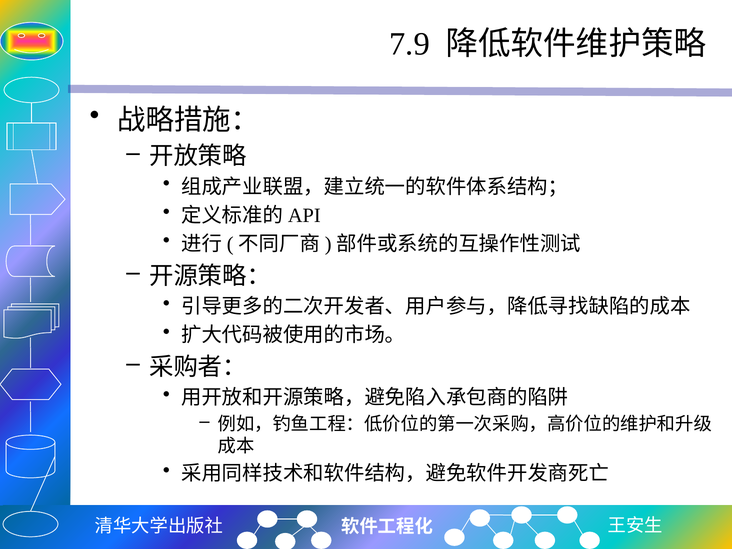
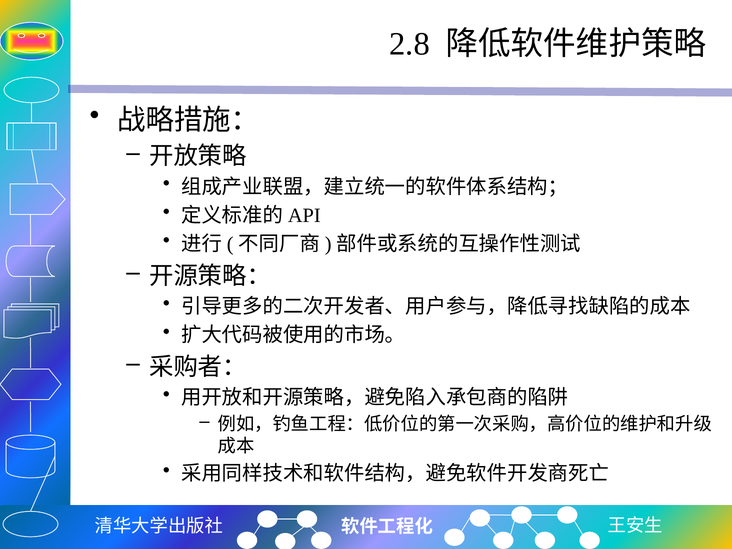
7.9: 7.9 -> 2.8 (410, 44)
